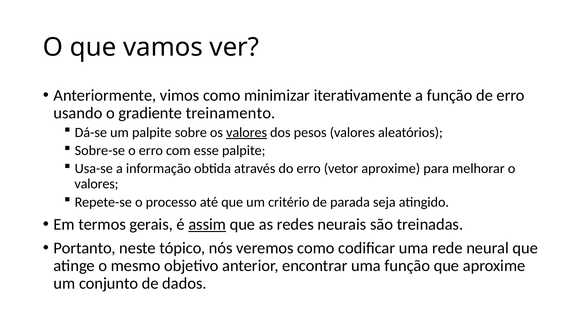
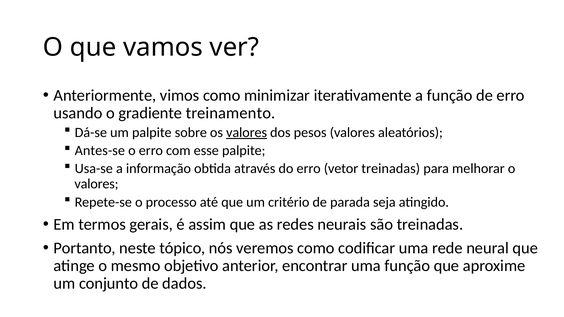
Sobre-se: Sobre-se -> Antes-se (100, 151)
vetor aproxime: aproxime -> treinadas (391, 169)
assim underline: present -> none (207, 225)
